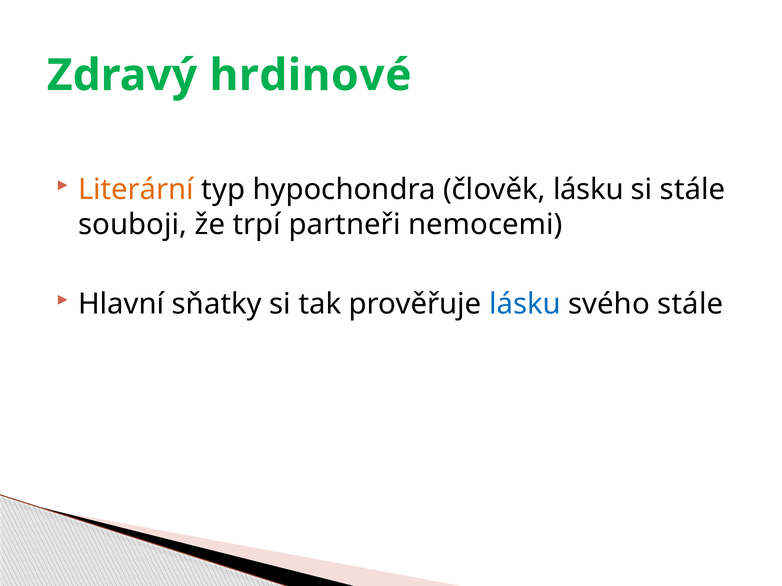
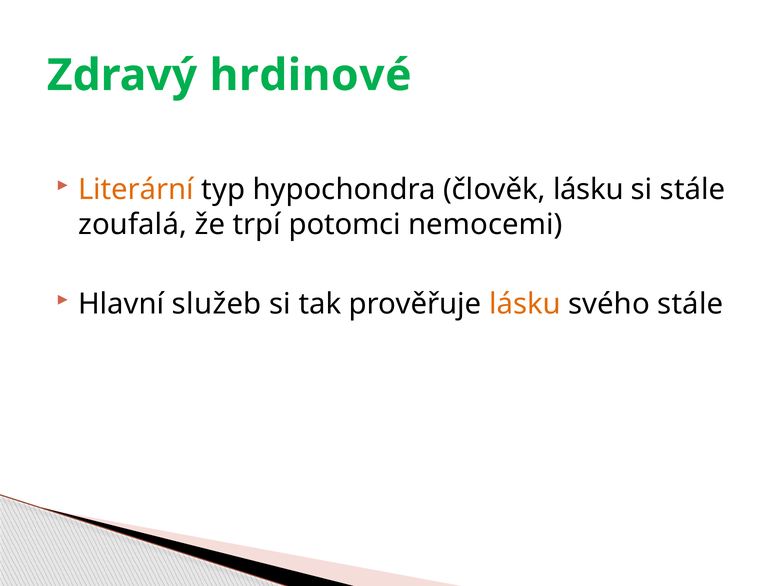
souboji: souboji -> zoufalá (133, 225)
partneři: partneři -> potomci (345, 225)
sňatky: sňatky -> služeb (217, 304)
lásku colour: blue -> orange (525, 304)
